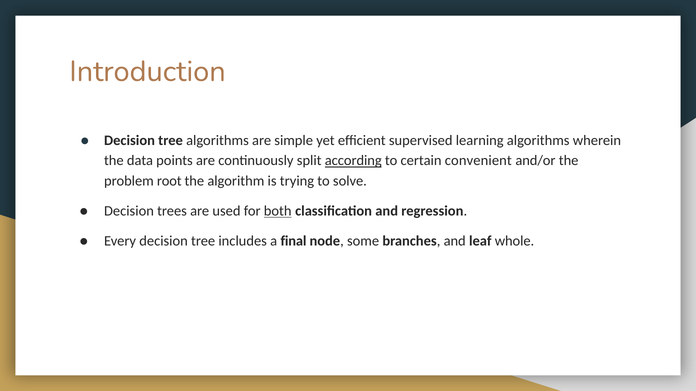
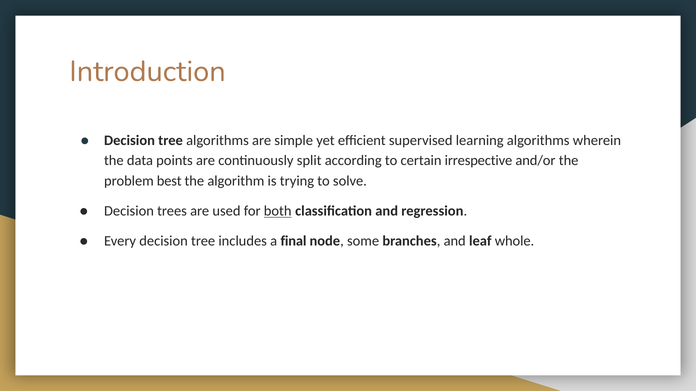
according underline: present -> none (353, 161)
convenient: convenient -> irrespective (478, 161)
root: root -> best (169, 181)
